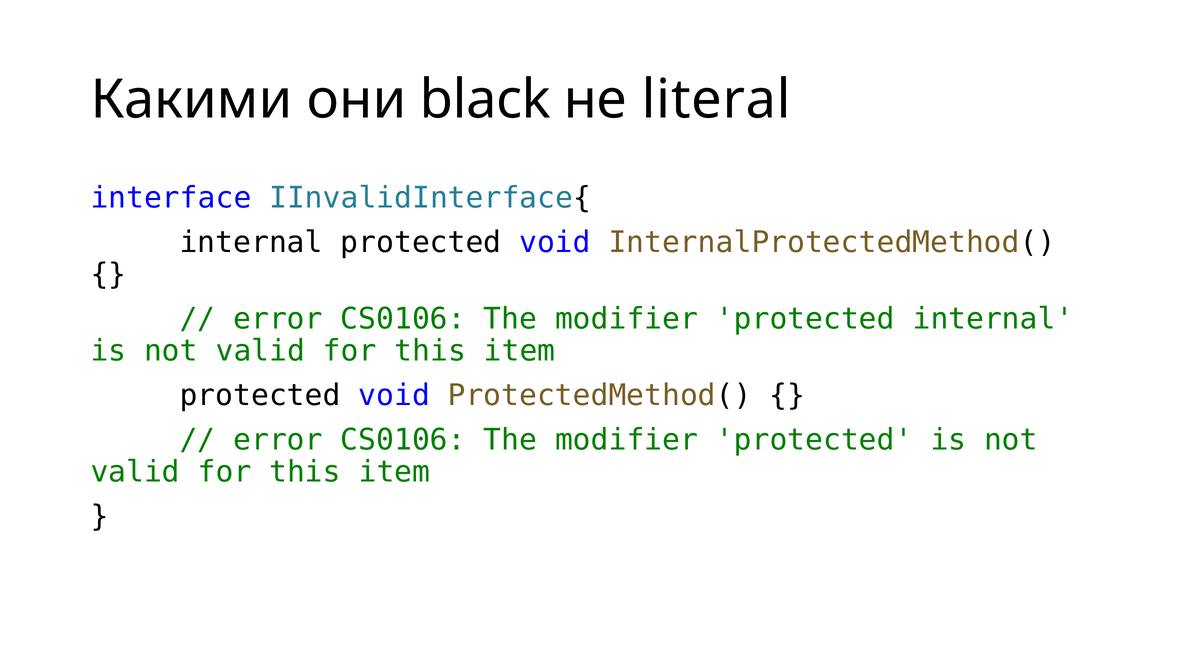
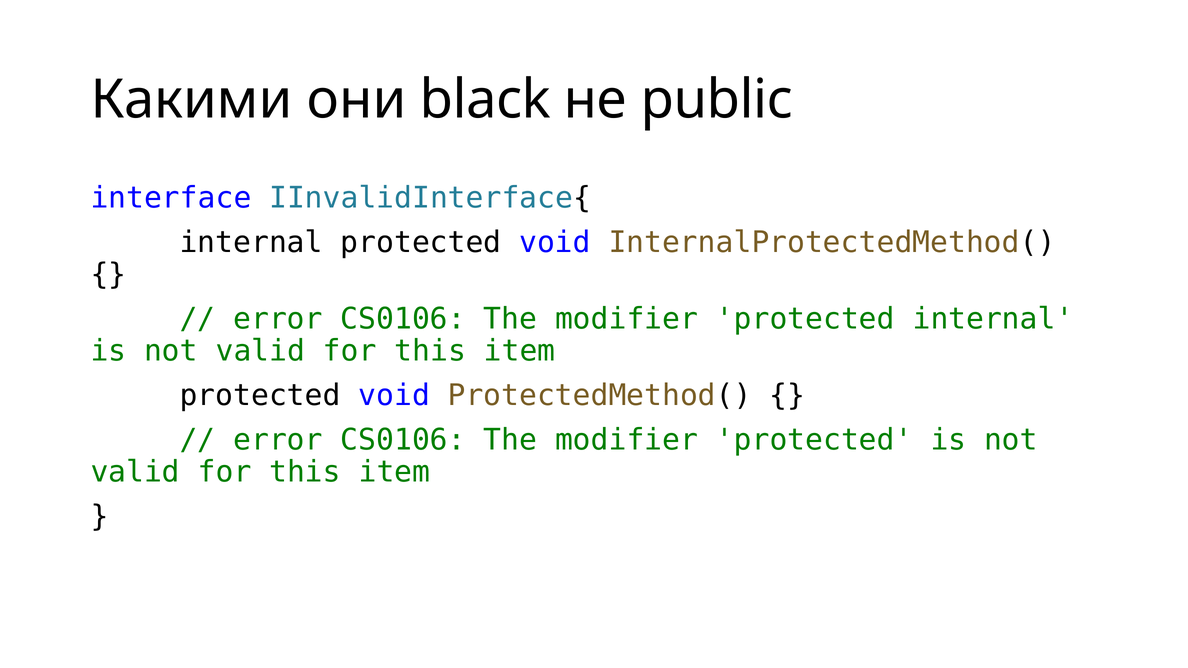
literal: literal -> public (717, 100)
